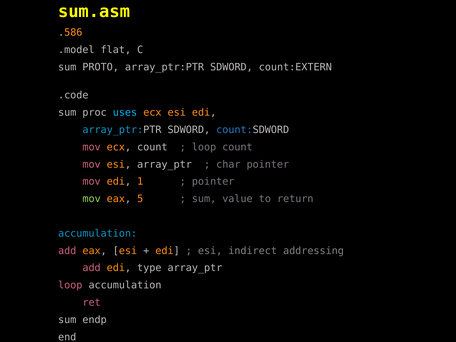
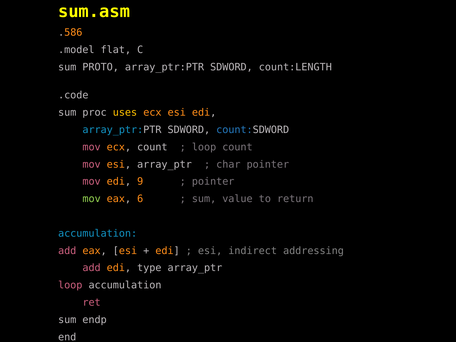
count:EXTERN: count:EXTERN -> count:LENGTH (295, 67)
uses colour: light blue -> yellow (125, 113)
1: 1 -> 9 (140, 182)
5: 5 -> 6 (140, 199)
